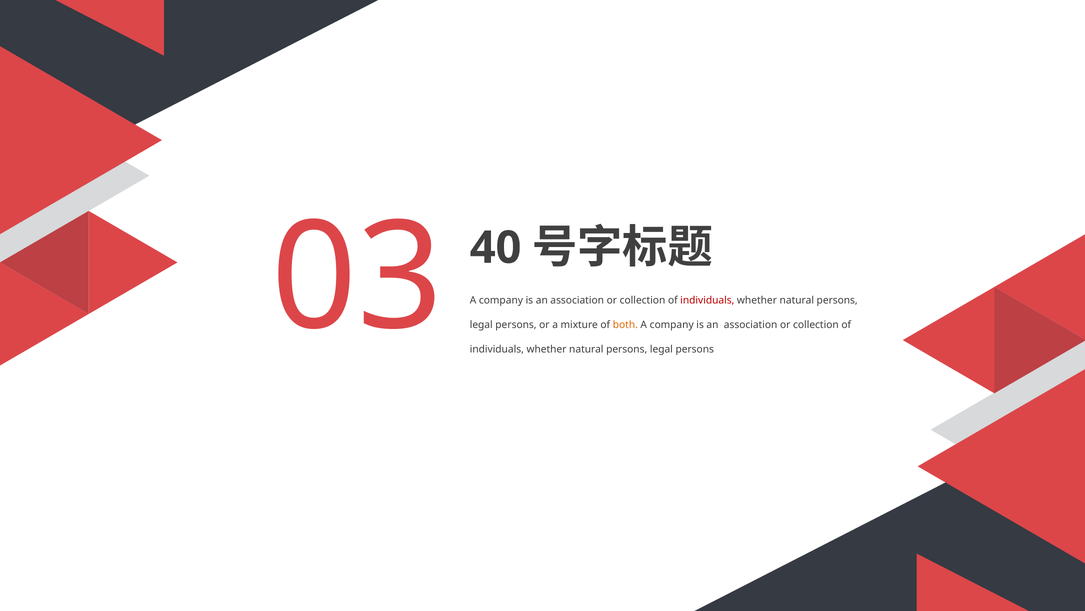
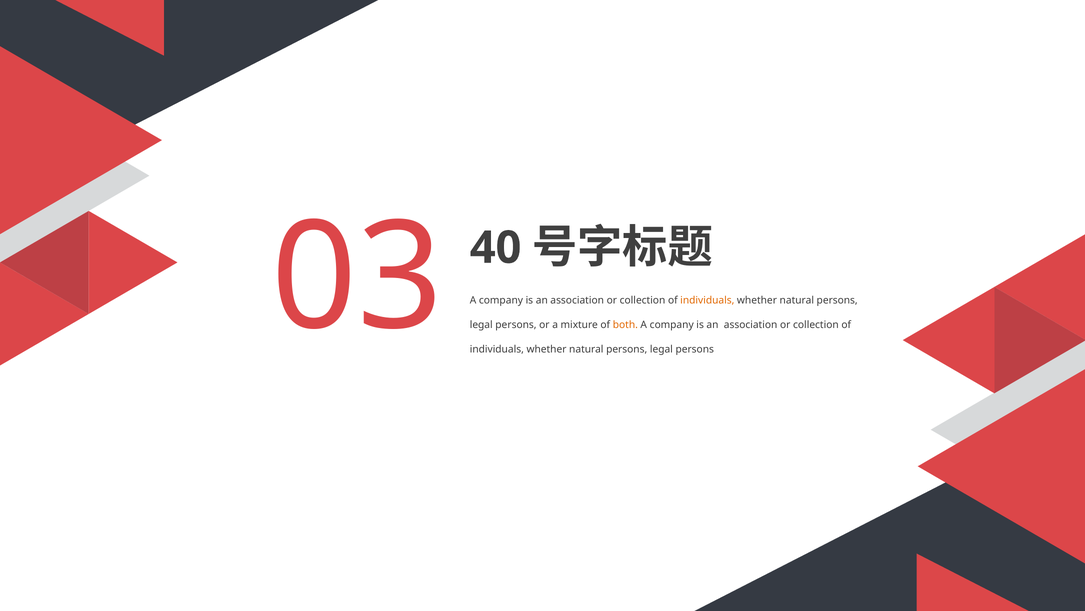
individuals colour: red -> orange (707, 300)
